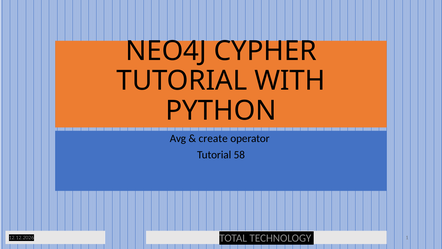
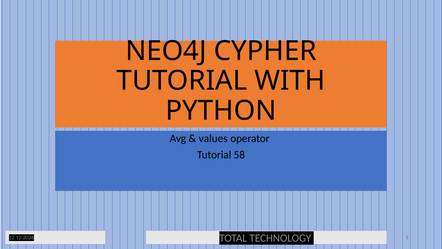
create: create -> values (213, 138)
